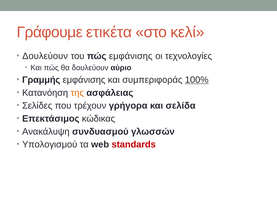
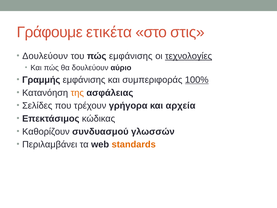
κελί: κελί -> στις (188, 32)
τεχνολογίες underline: none -> present (189, 56)
σελίδα: σελίδα -> αρχεία (181, 106)
Ανακάλυψη: Ανακάλυψη -> Καθορίζουν (46, 131)
Υπολογισμού: Υπολογισμού -> Περιλαμβάνει (50, 144)
standards colour: red -> orange (134, 144)
